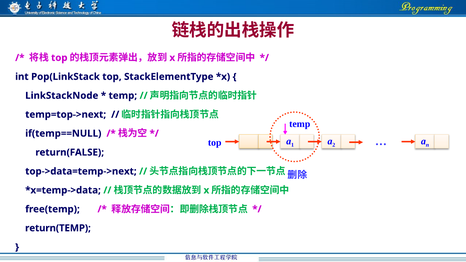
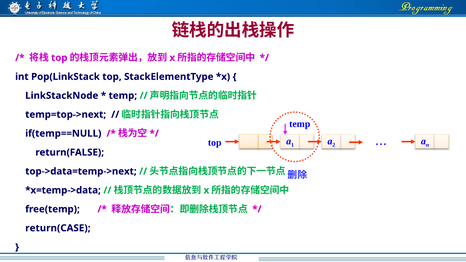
return(TEMP: return(TEMP -> return(CASE (58, 228)
